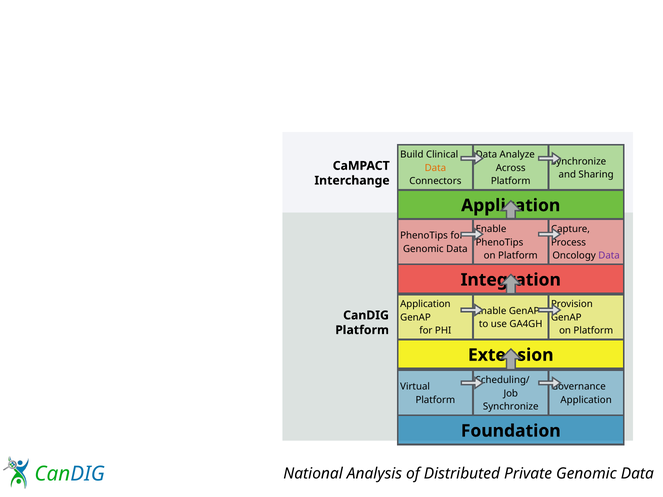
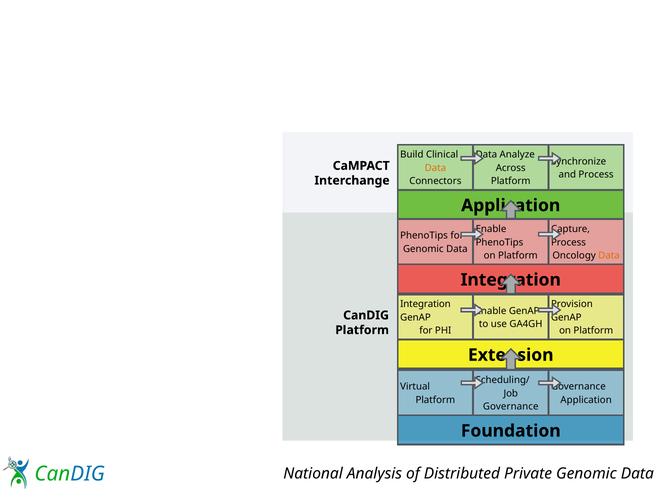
and Sharing: Sharing -> Process (596, 175)
Data colour: purple -> orange (609, 256)
Application: Application -> Integration (425, 304)
Synchronize: Synchronize -> Governance (511, 407)
